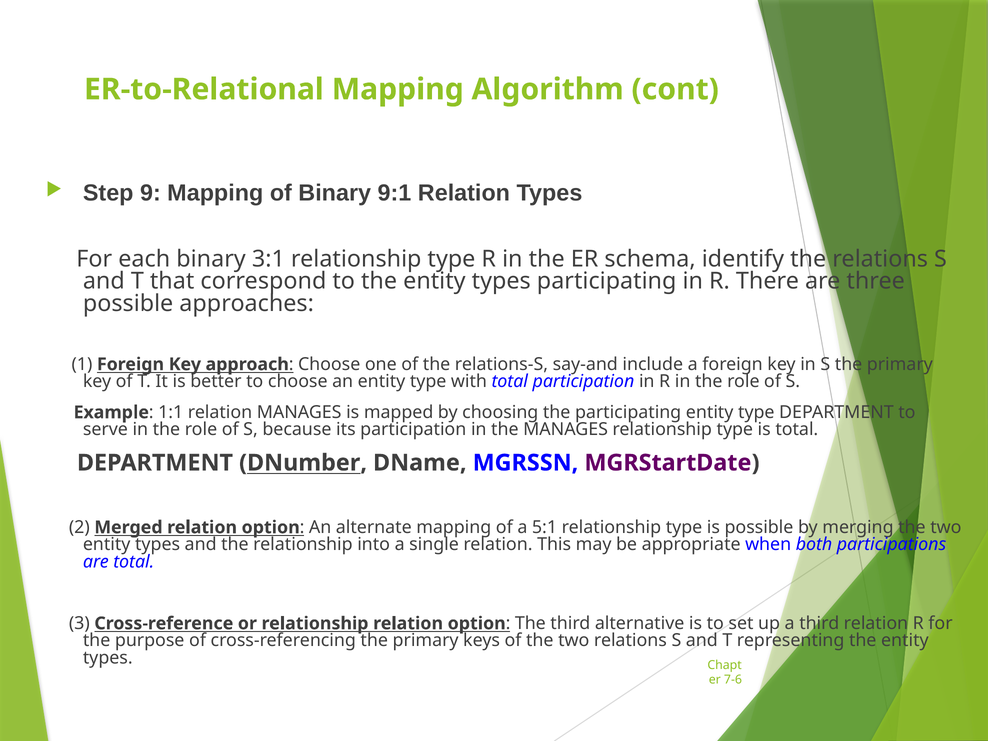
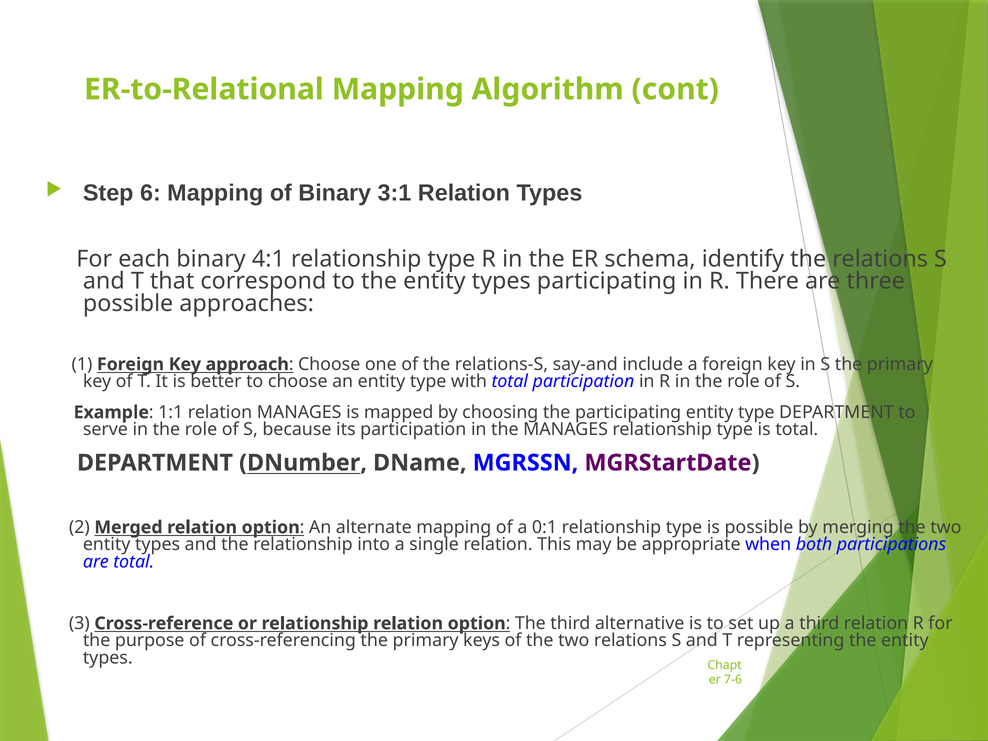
9: 9 -> 6 (150, 193)
9:1: 9:1 -> 3:1 (394, 193)
3:1: 3:1 -> 4:1 (268, 259)
5:1: 5:1 -> 0:1 (545, 527)
